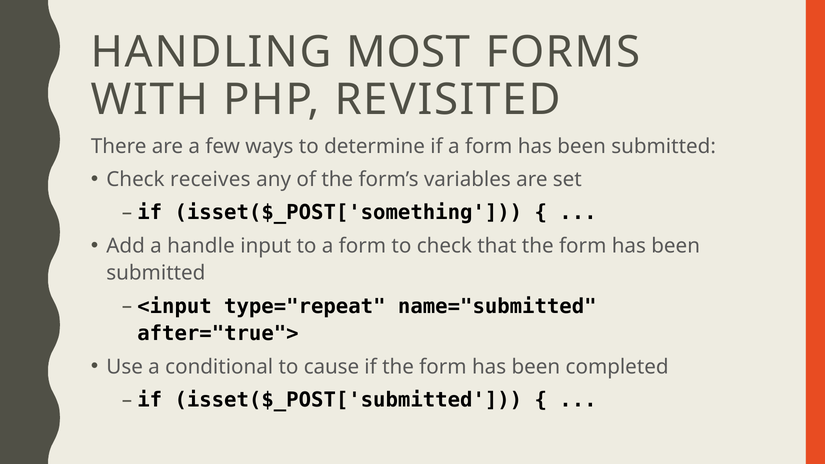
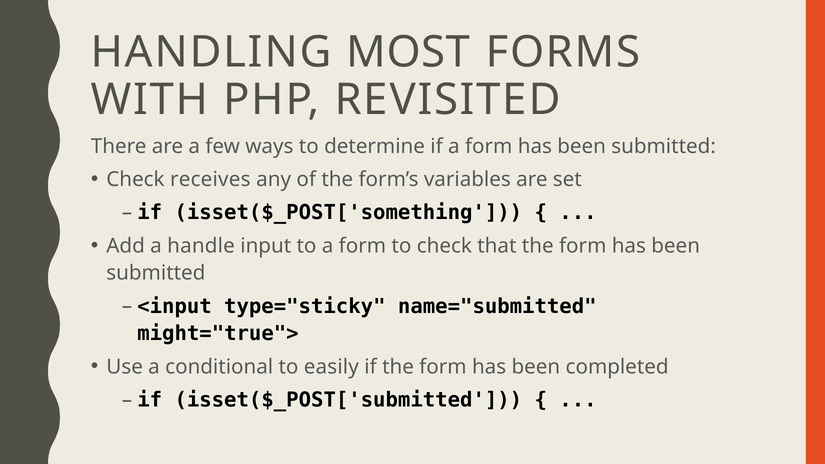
type="repeat: type="repeat -> type="sticky (305, 306)
after="true">: after="true"> -> might="true"> (218, 334)
cause: cause -> easily (331, 367)
